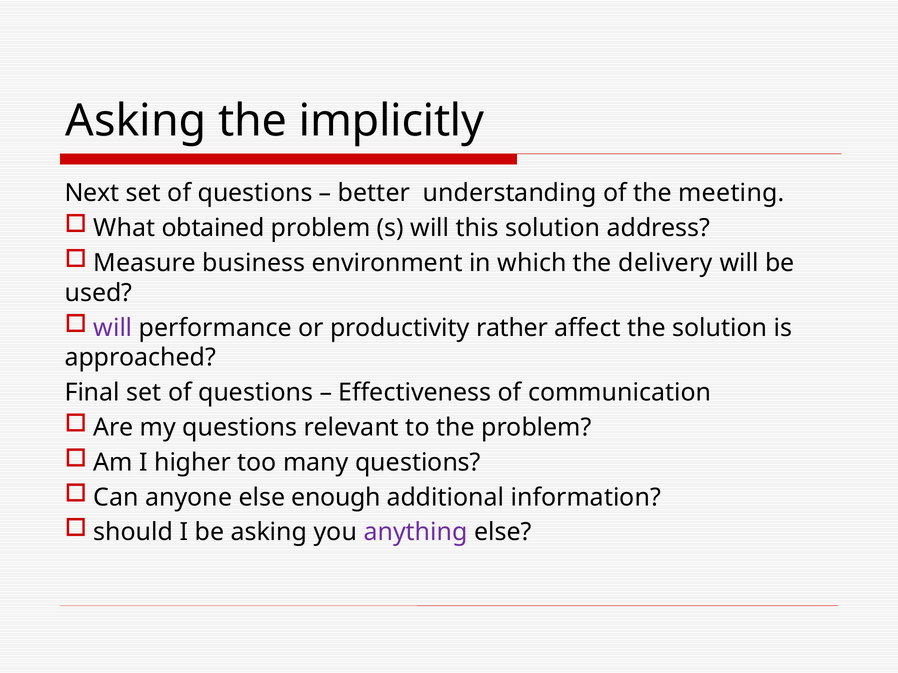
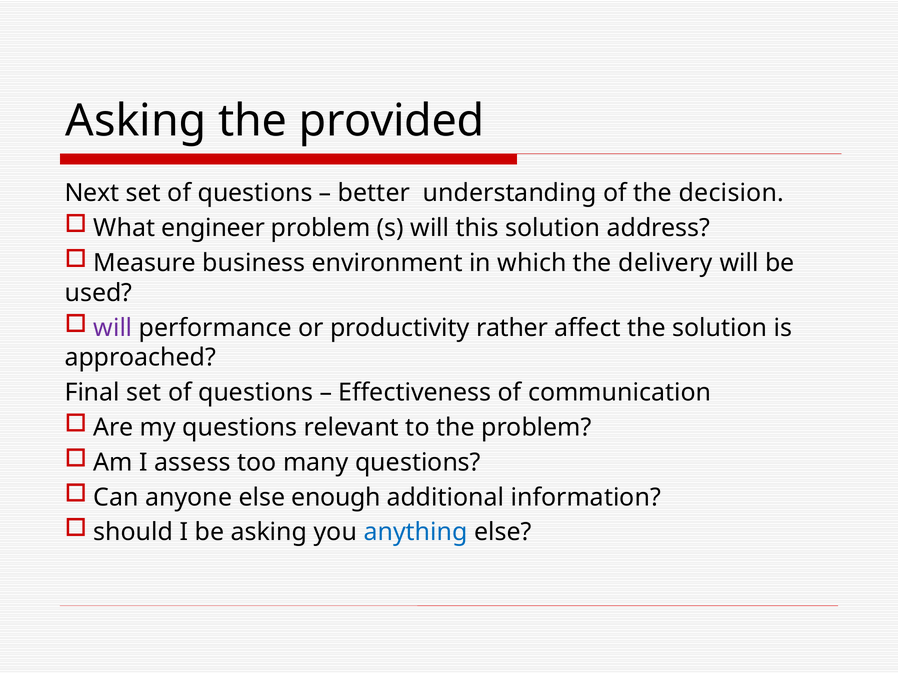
implicitly: implicitly -> provided (392, 121)
meeting: meeting -> decision (731, 193)
obtained: obtained -> engineer (213, 228)
higher: higher -> assess (192, 463)
anything colour: purple -> blue (415, 533)
